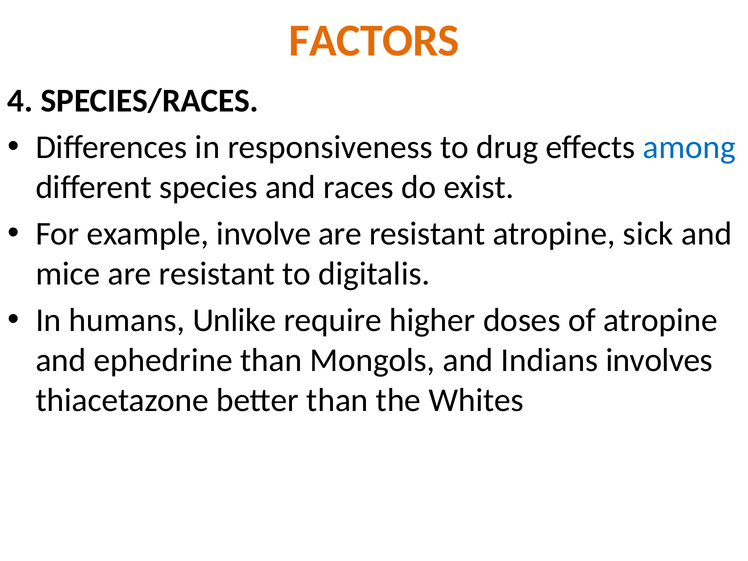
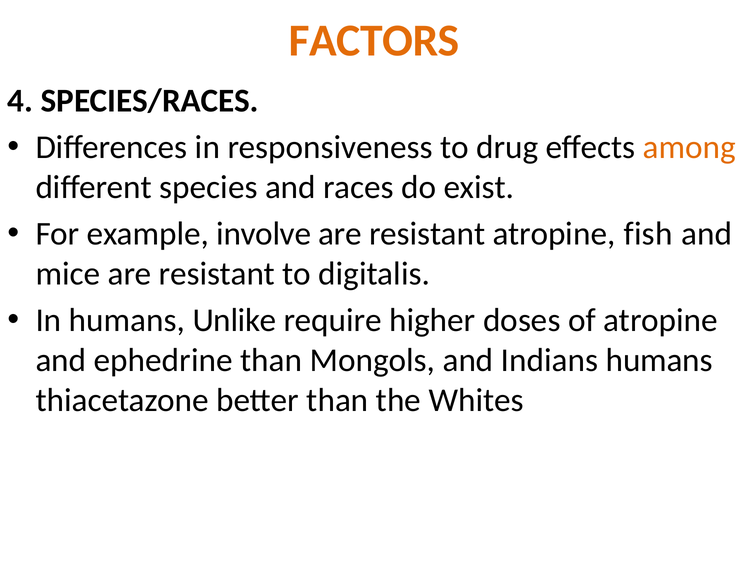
among colour: blue -> orange (690, 147)
sick: sick -> fish (648, 234)
Indians involves: involves -> humans (659, 360)
